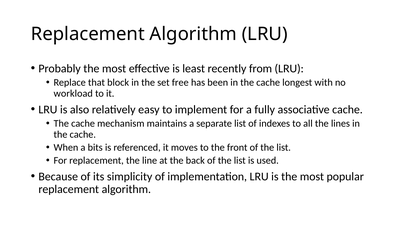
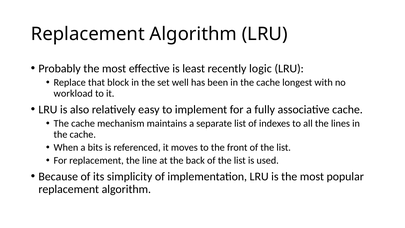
from: from -> logic (260, 68)
free: free -> well (180, 82)
